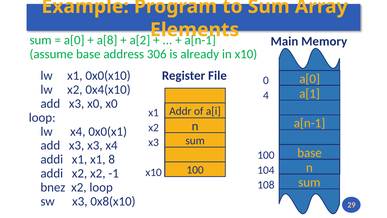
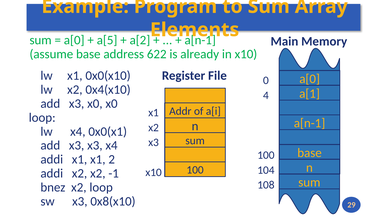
a[8: a[8 -> a[5 (107, 40)
306: 306 -> 622 (157, 54)
8: 8 -> 2 (112, 159)
